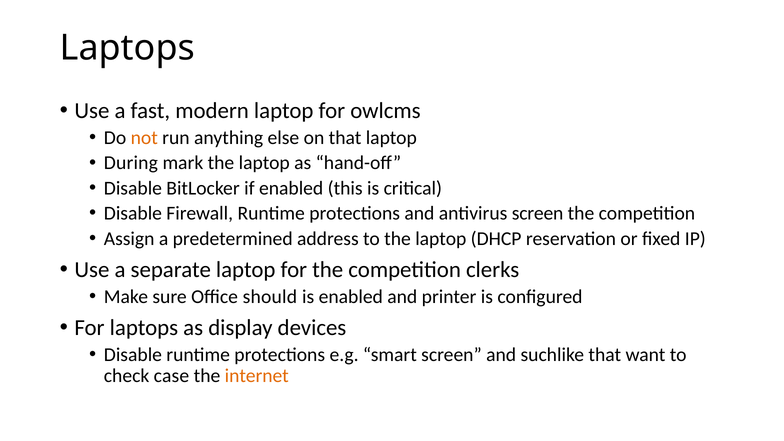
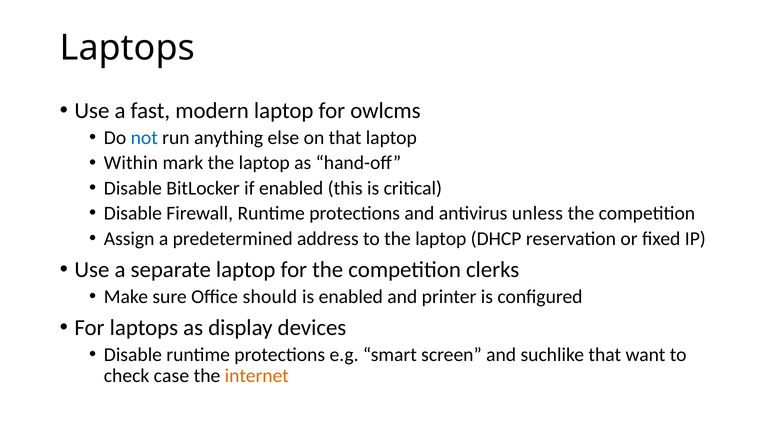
not colour: orange -> blue (144, 138)
During: During -> Within (131, 163)
antivirus screen: screen -> unless (537, 213)
